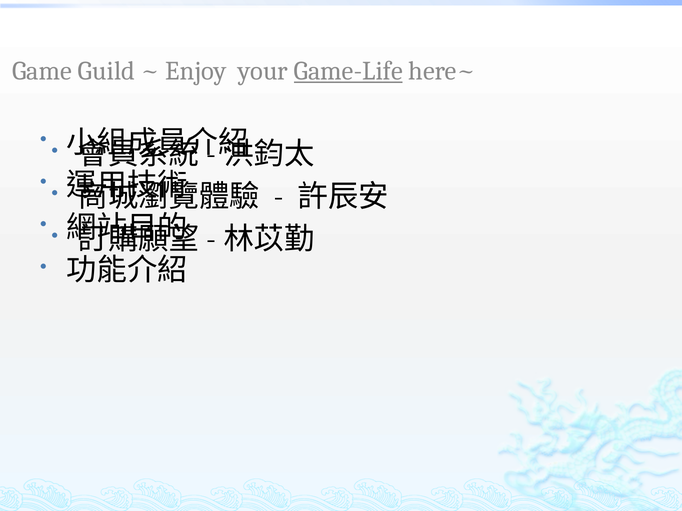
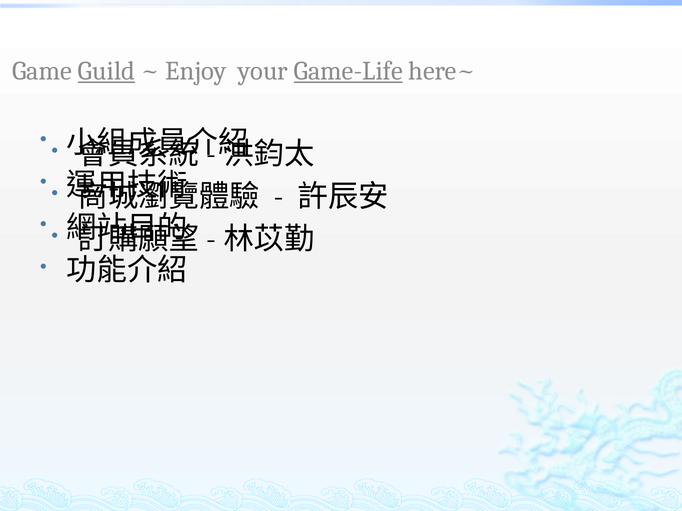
Guild underline: none -> present (106, 71)
